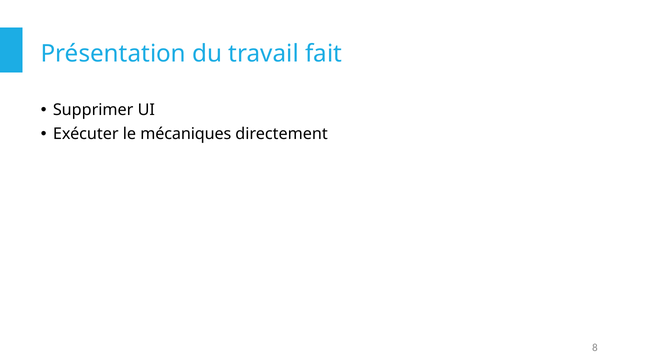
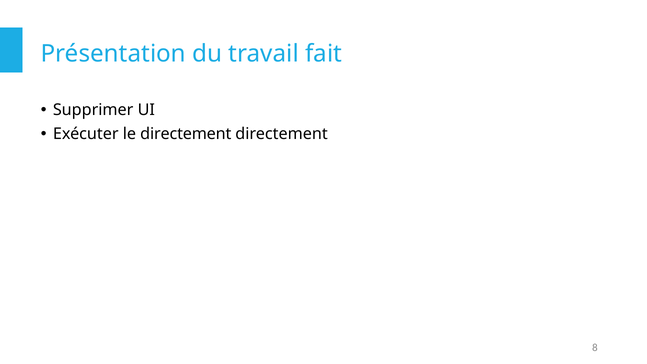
le mécaniques: mécaniques -> directement (186, 134)
